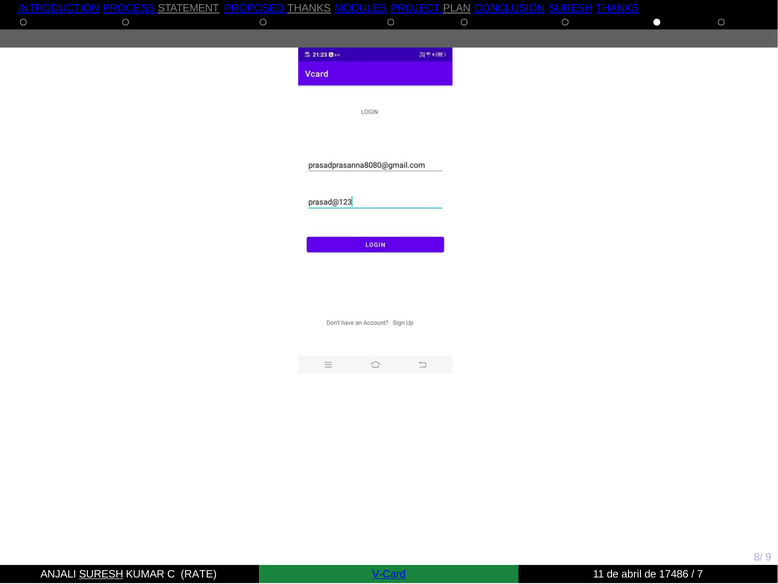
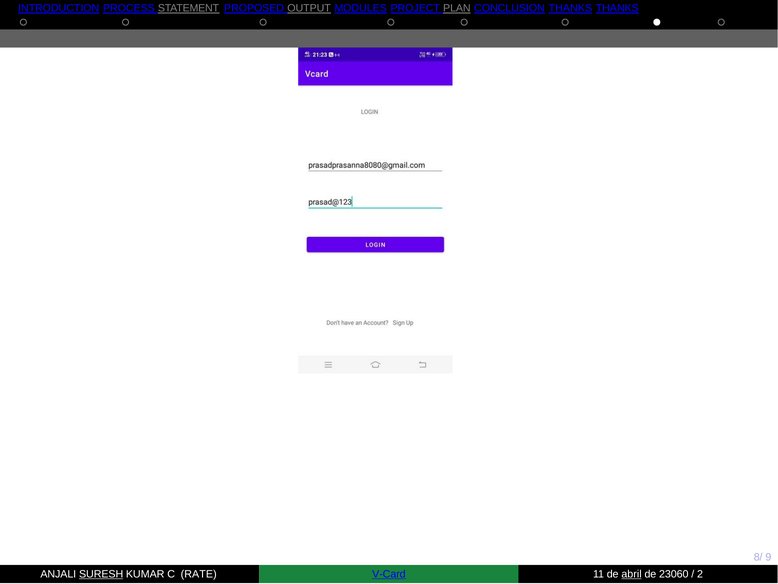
PROPOSED THANKS: THANKS -> OUTPUT (309, 8)
CONCLUSION SURESH: SURESH -> THANKS (570, 8)
abril underline: none -> present (632, 574)
17486: 17486 -> 23060 (674, 574)
7: 7 -> 2 (700, 574)
